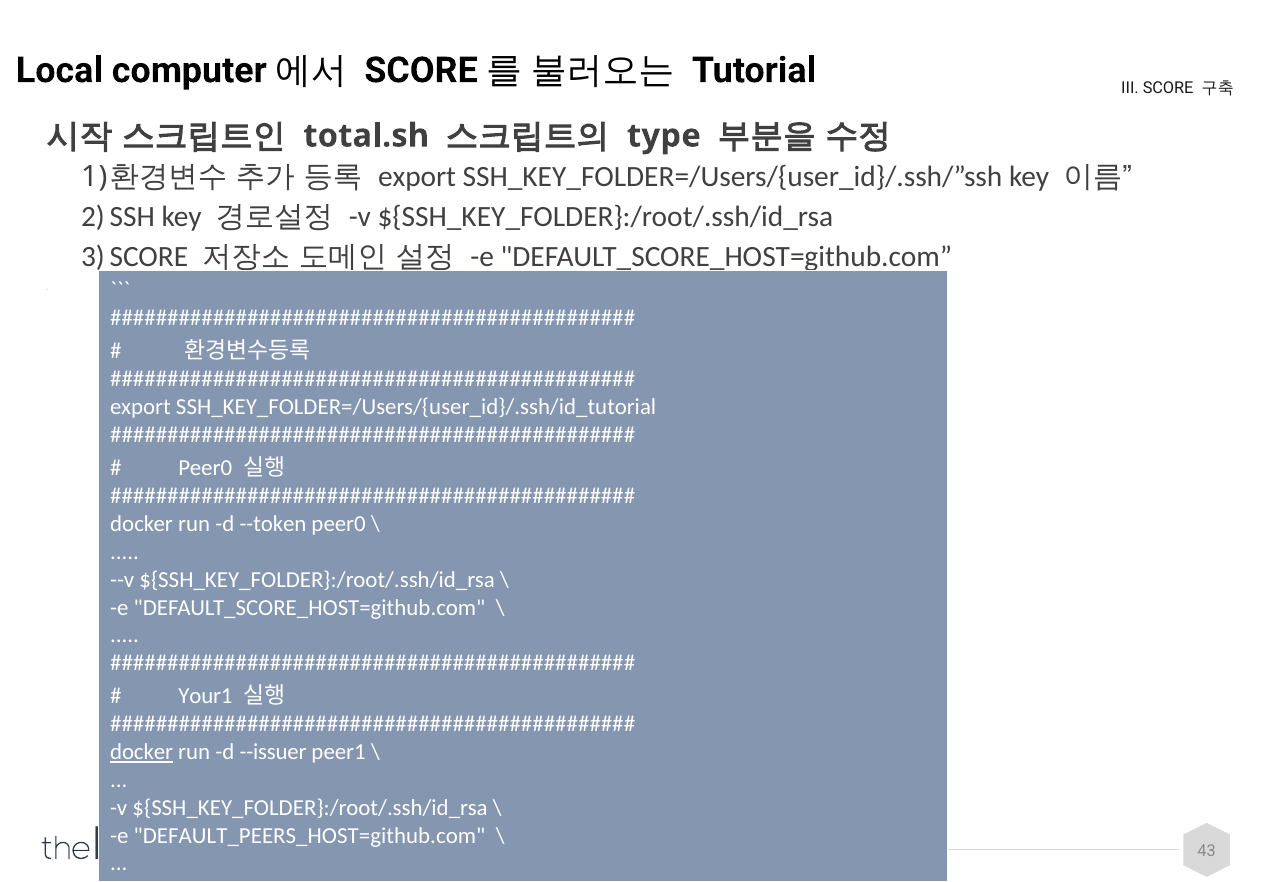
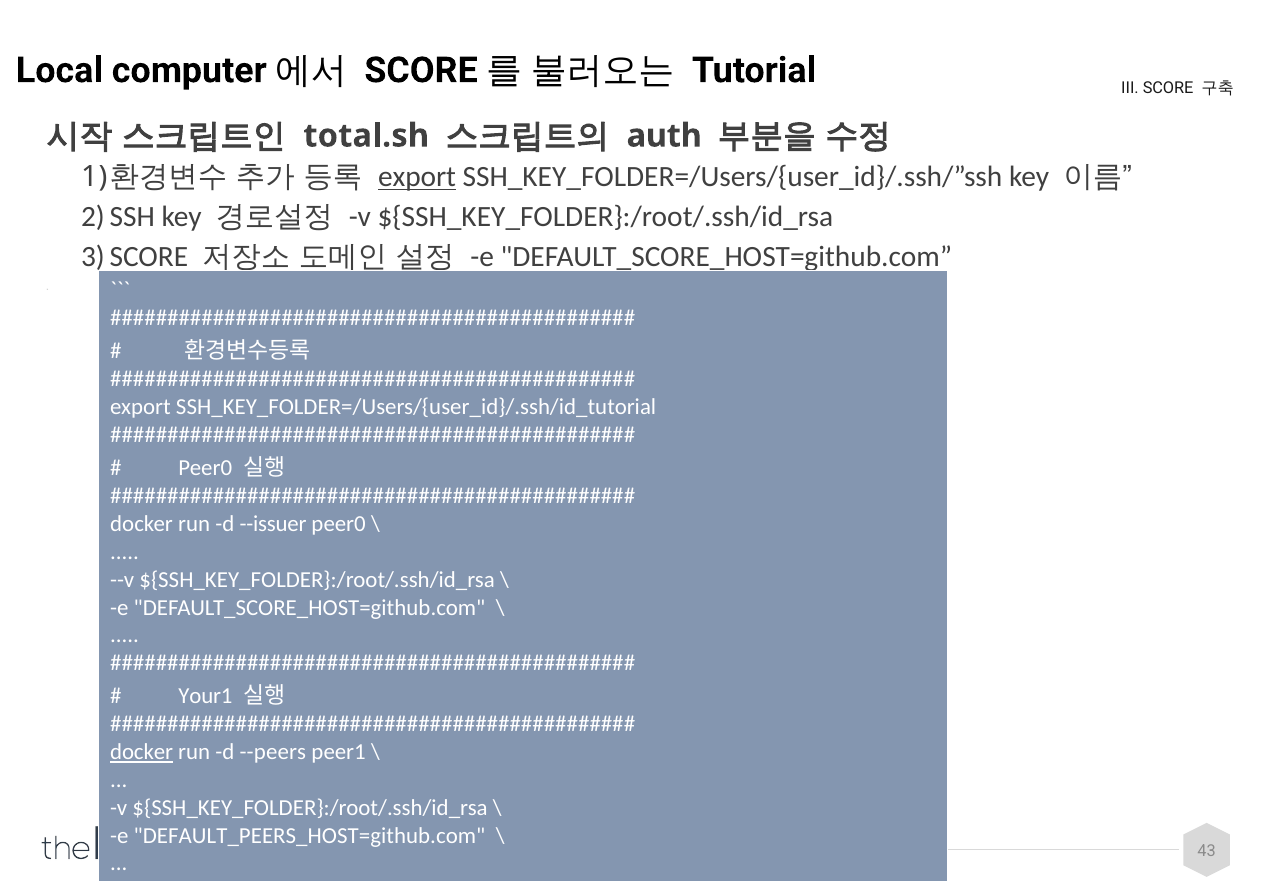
type: type -> auth (664, 136)
export underline: none -> present (417, 177)
--token: --token -> --issuer (273, 524)
--issuer: --issuer -> --peers (273, 752)
